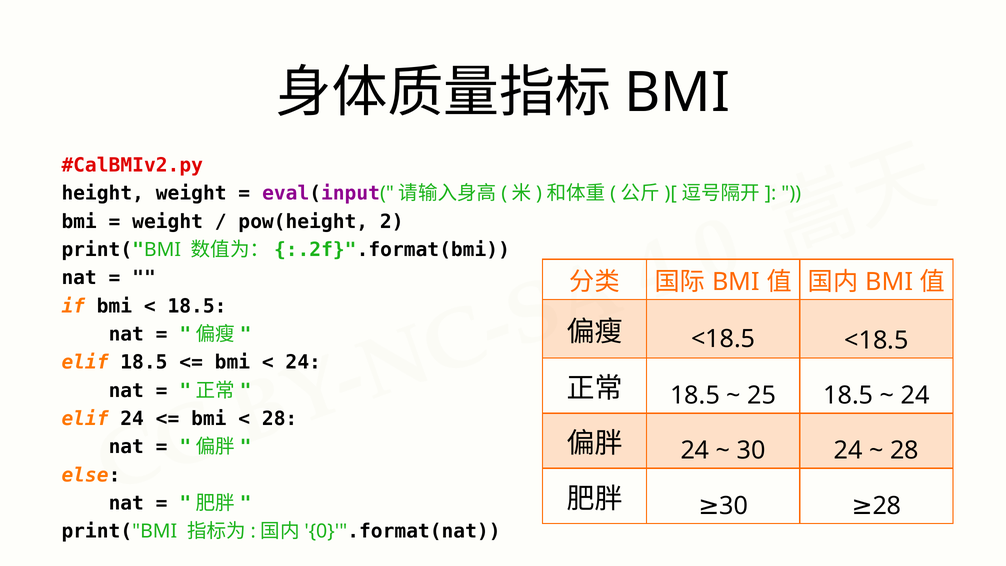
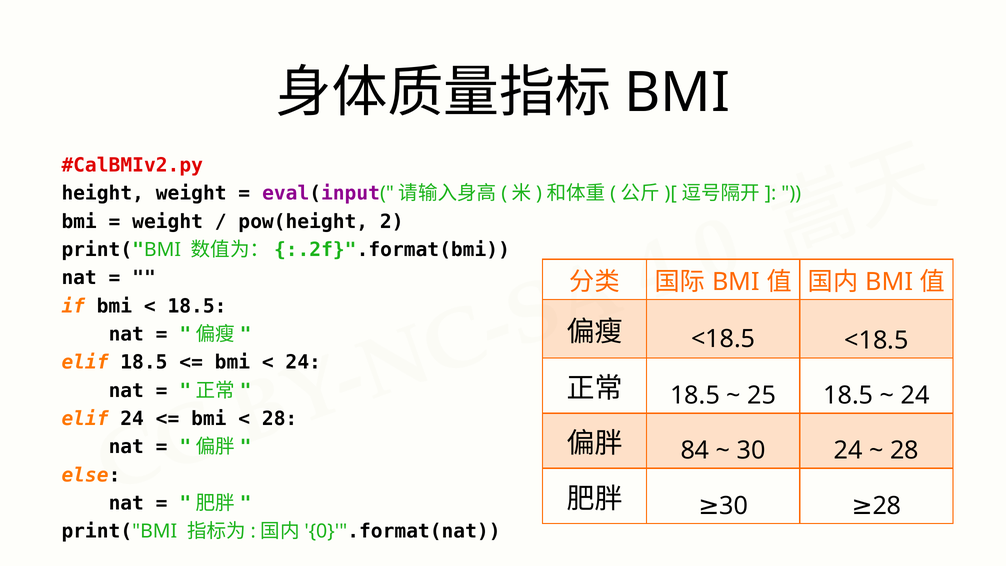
24: 24 -> 84 (695, 451)
